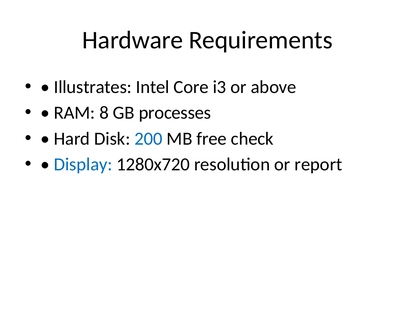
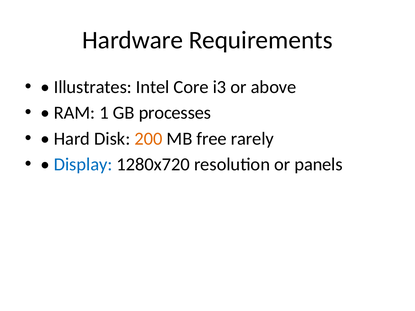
8: 8 -> 1 (104, 113)
200 colour: blue -> orange (148, 139)
check: check -> rarely (252, 139)
report: report -> panels (319, 165)
